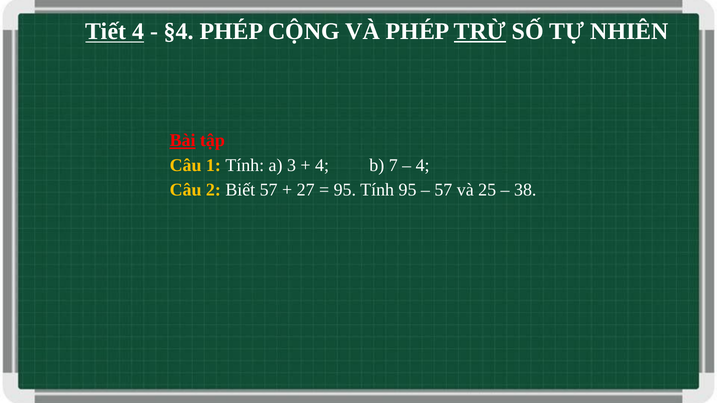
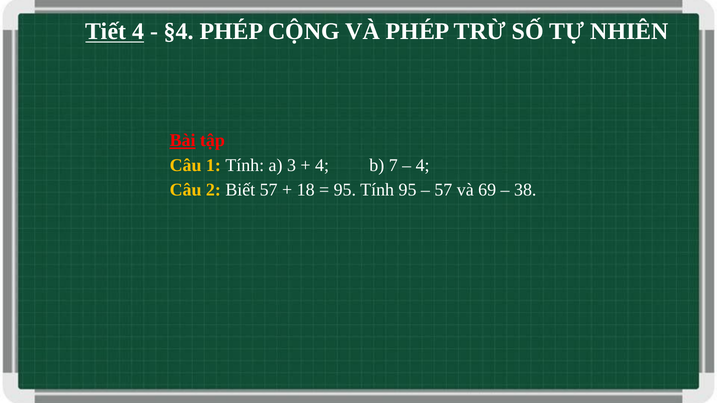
TRỪ underline: present -> none (480, 31)
27: 27 -> 18 (306, 190)
25: 25 -> 69 (487, 190)
